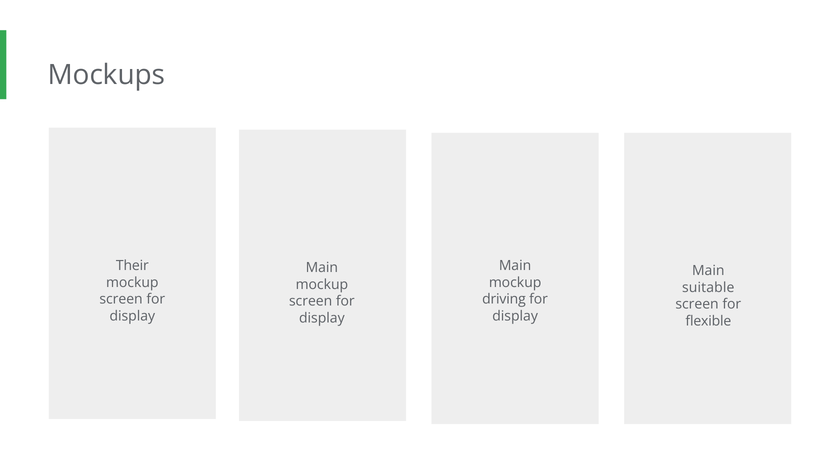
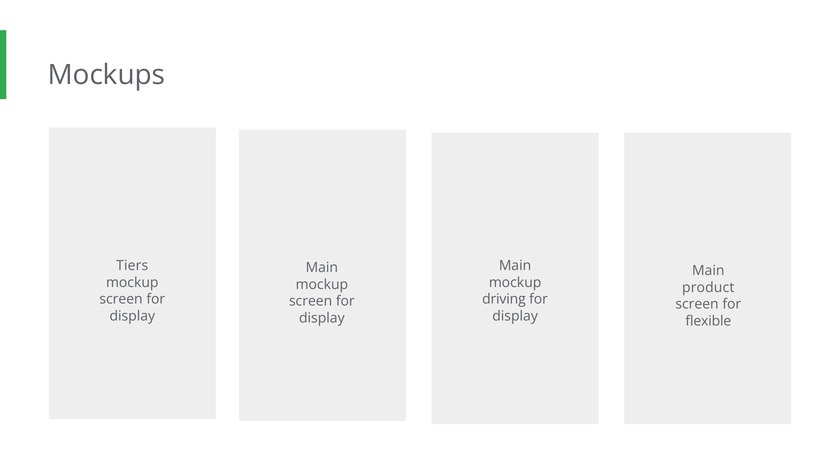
Their: Their -> Tiers (132, 266)
suitable: suitable -> product (708, 288)
